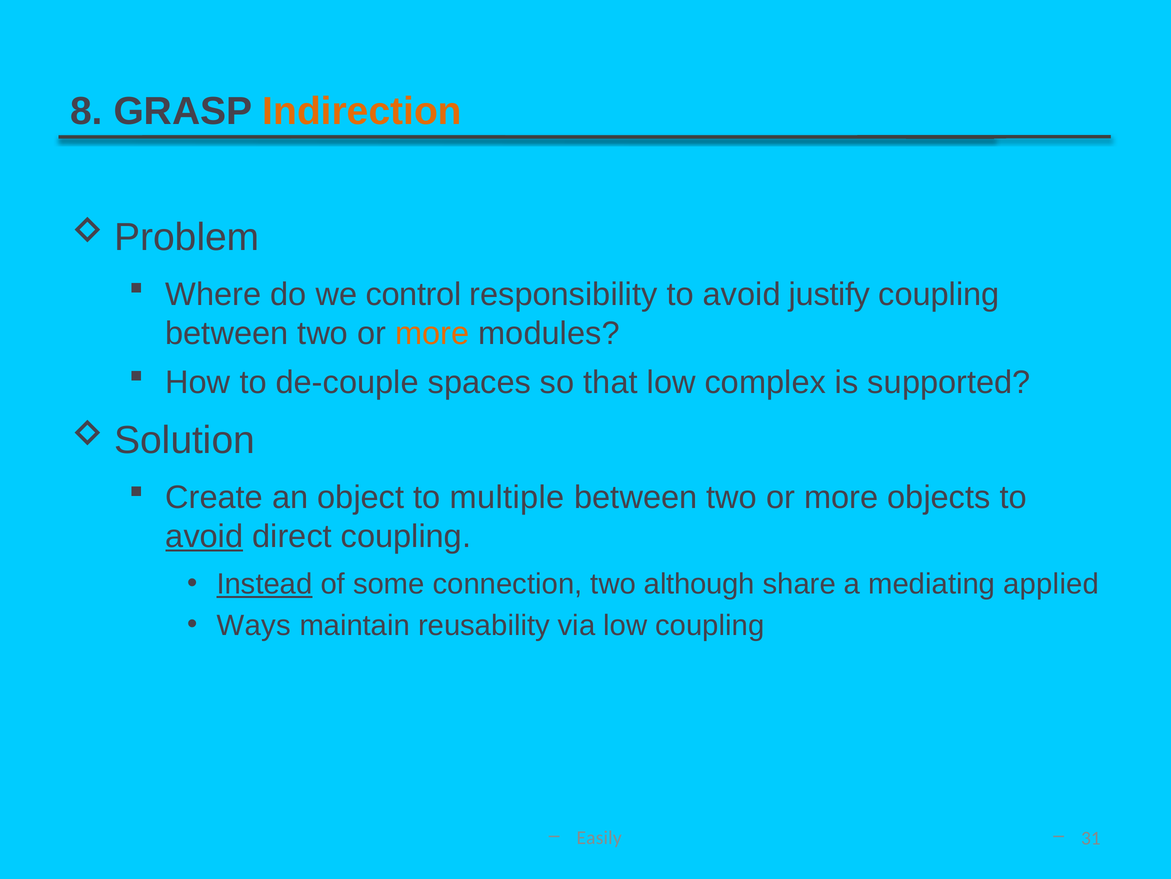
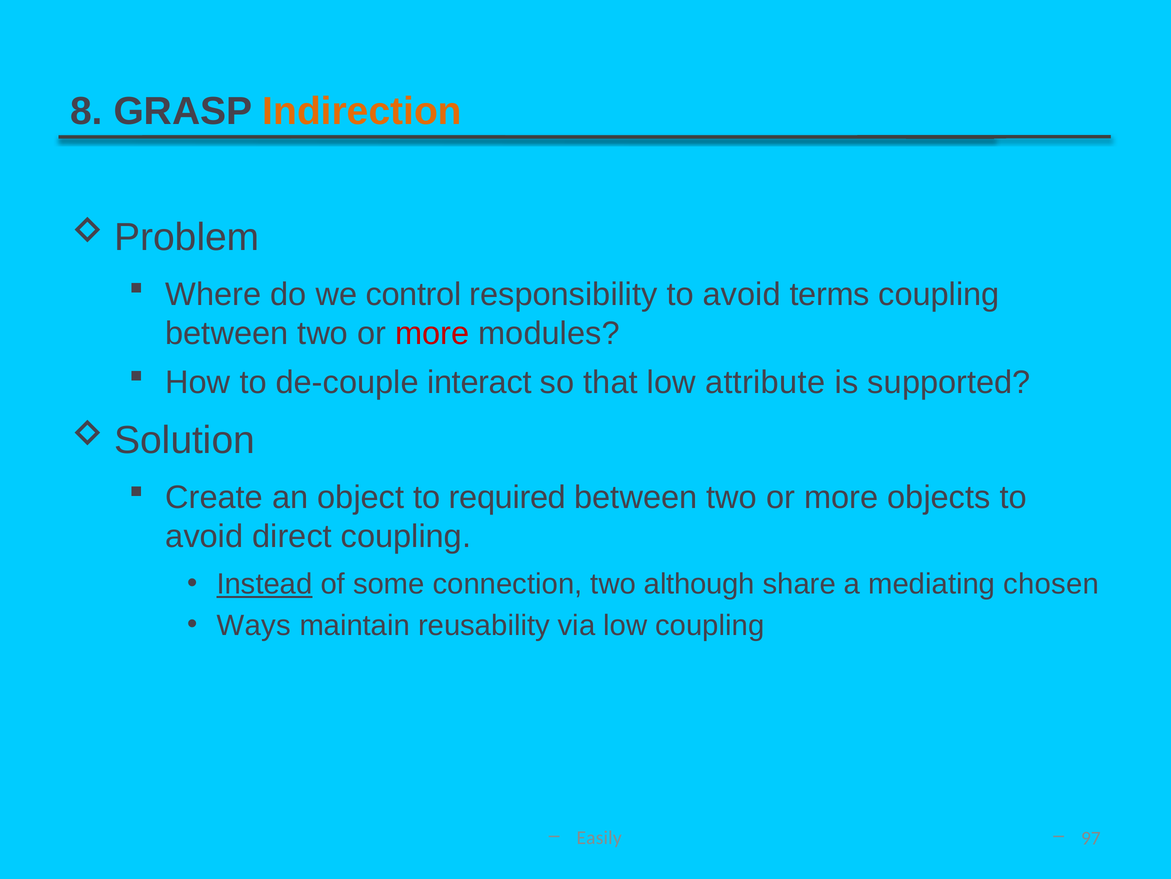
justify: justify -> terms (830, 294)
more colour: orange -> red (432, 333)
spaces: spaces -> interact (480, 382)
complex: complex -> attribute (765, 382)
multiple: multiple -> required (507, 497)
avoid underline: present -> none (204, 536)
applied: applied -> chosen (1051, 584)
31: 31 -> 97 (1091, 837)
